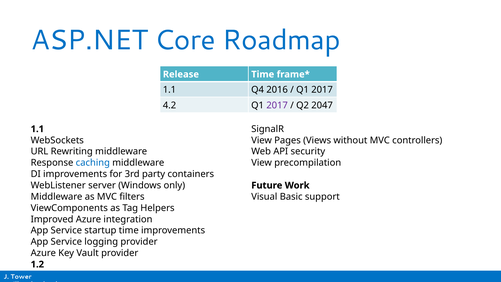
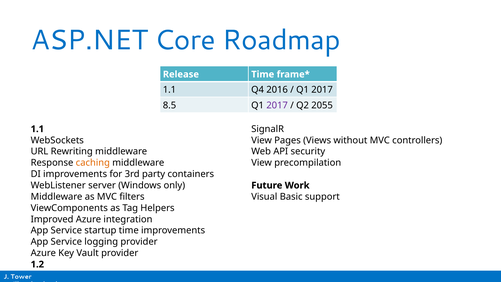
4.2: 4.2 -> 8.5 (169, 105)
2047: 2047 -> 2055 (322, 105)
caching colour: blue -> orange (93, 163)
